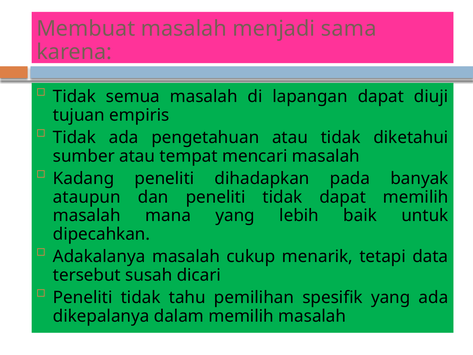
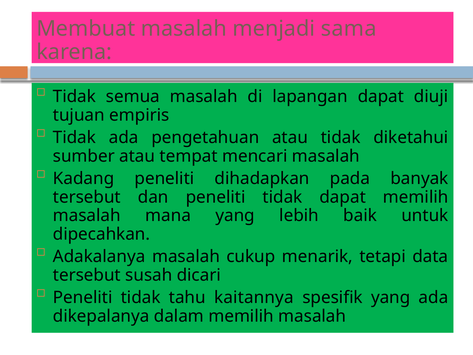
ataupun: ataupun -> tersebut (87, 197)
pemilihan: pemilihan -> kaitannya (254, 297)
